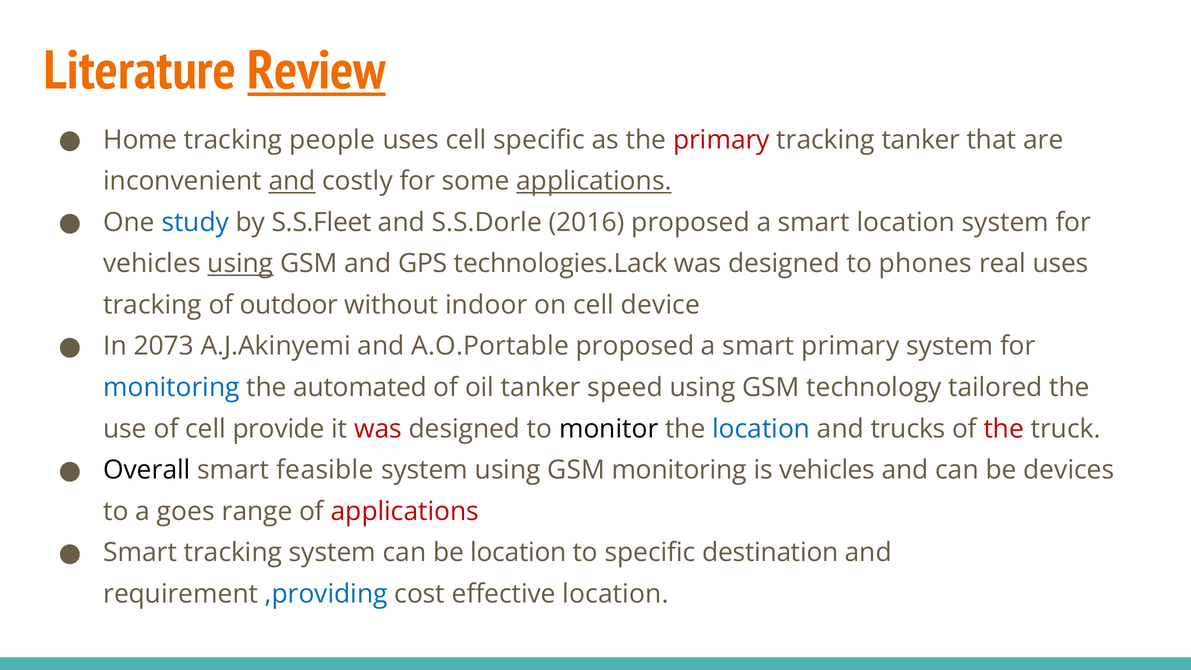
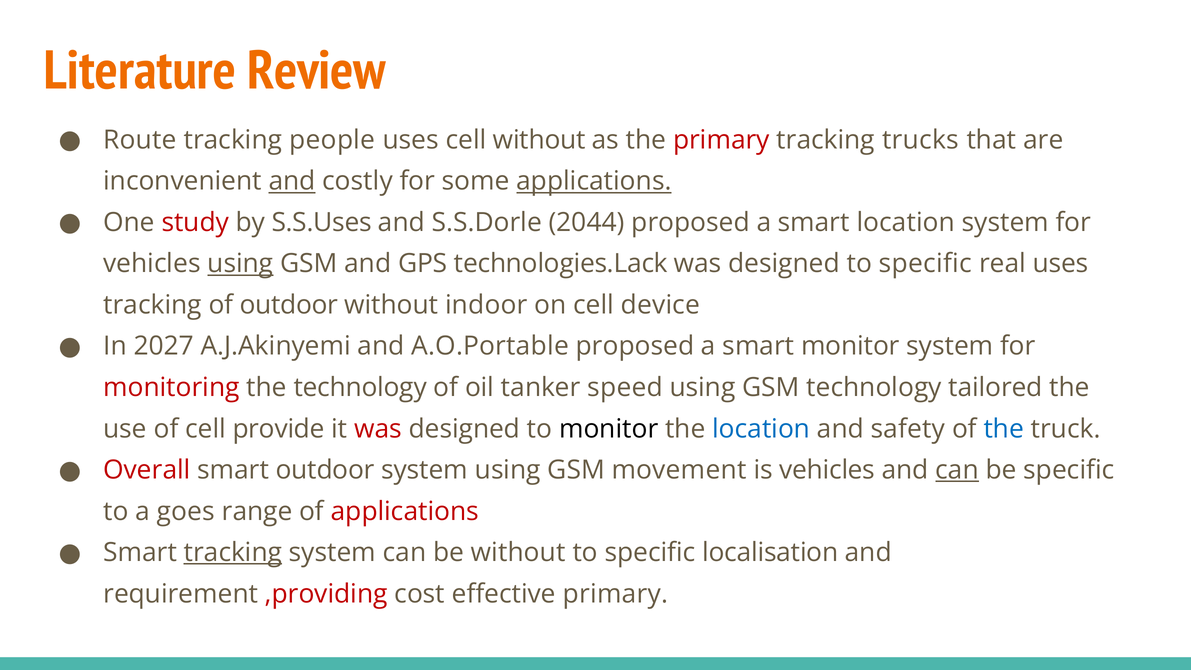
Review underline: present -> none (316, 71)
Home: Home -> Route (140, 140)
cell specific: specific -> without (539, 140)
tracking tanker: tanker -> trucks (921, 140)
study colour: blue -> red (195, 222)
S.S.Fleet: S.S.Fleet -> S.S.Uses (322, 222)
2016: 2016 -> 2044 (587, 222)
designed to phones: phones -> specific (925, 264)
2073: 2073 -> 2027 (164, 346)
smart primary: primary -> monitor (850, 346)
monitoring colour: blue -> red (171, 387)
the automated: automated -> technology (360, 387)
trucks: trucks -> safety (908, 429)
the colour: red -> blue (1004, 429)
Overall colour: black -> red (147, 470)
smart feasible: feasible -> outdoor (325, 470)
GSM monitoring: monitoring -> movement (679, 470)
can underline: none -> present (957, 470)
be devices: devices -> specific (1069, 470)
tracking underline: none -> present (233, 553)
be location: location -> without (518, 553)
destination: destination -> localisation (770, 553)
,providing colour: blue -> red (326, 594)
effective location: location -> primary (615, 594)
